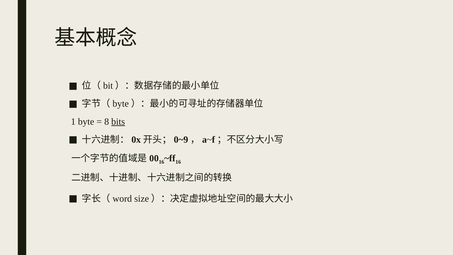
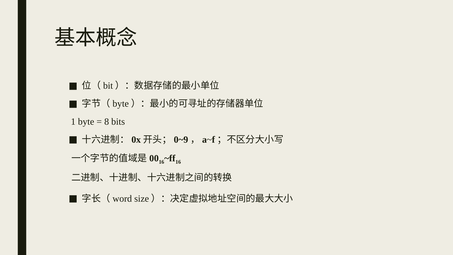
bits underline: present -> none (118, 122)
